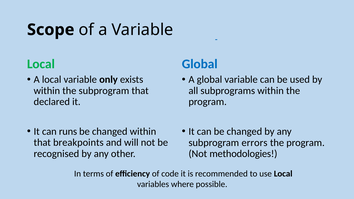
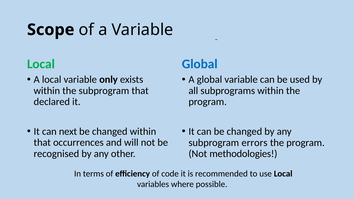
runs: runs -> next (68, 131)
breakpoints: breakpoints -> occurrences (78, 143)
